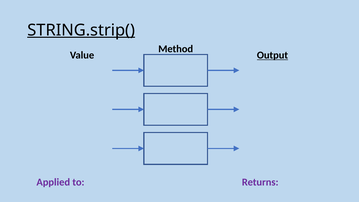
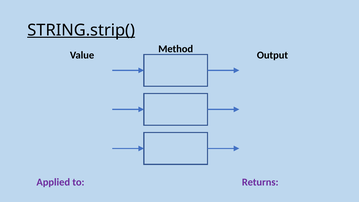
Output underline: present -> none (272, 55)
